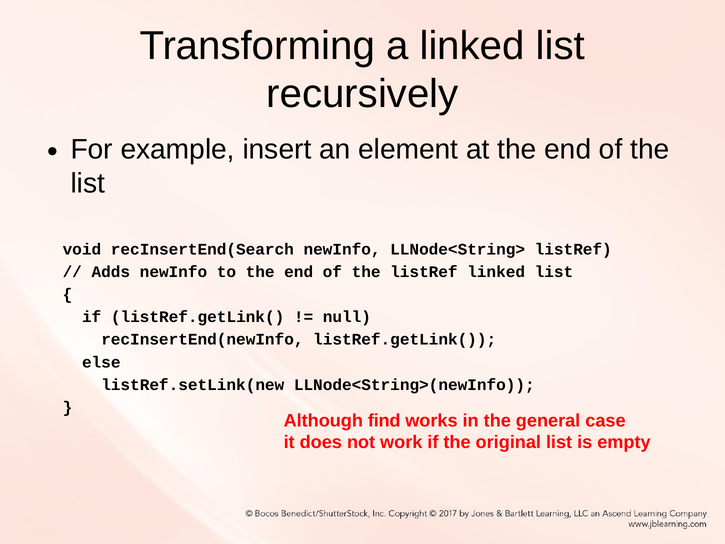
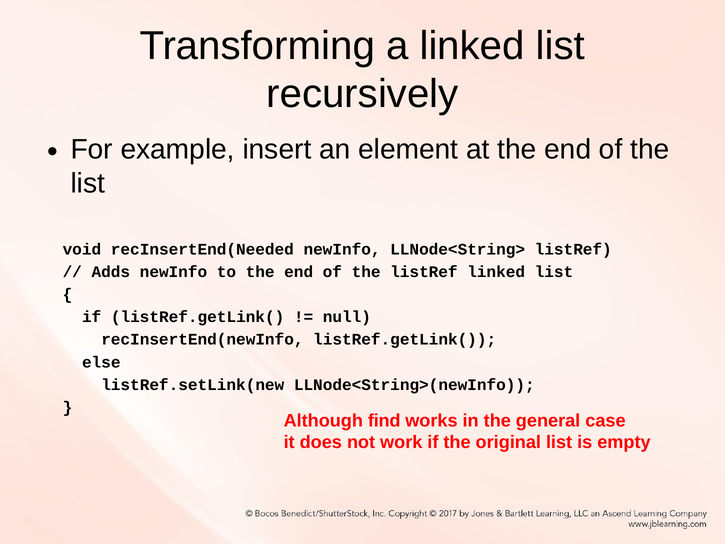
recInsertEnd(Search: recInsertEnd(Search -> recInsertEnd(Needed (202, 249)
